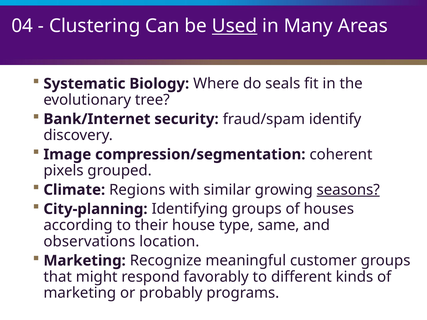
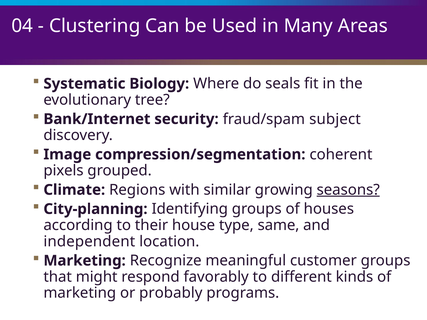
Used underline: present -> none (235, 26)
identify: identify -> subject (335, 119)
observations: observations -> independent (89, 242)
